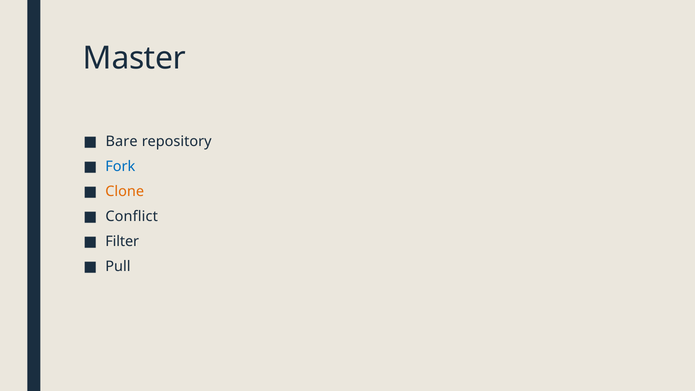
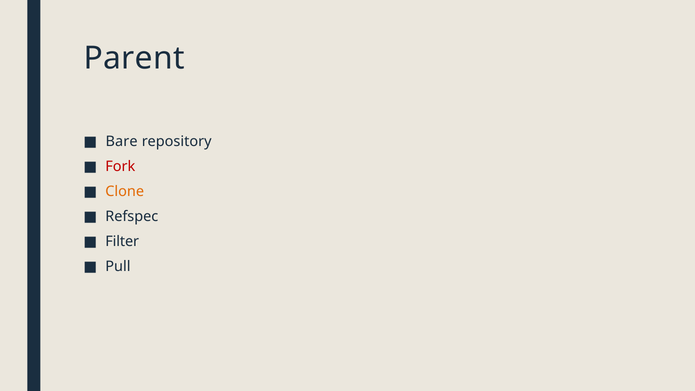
Master: Master -> Parent (134, 58)
Fork colour: blue -> red (120, 166)
Conflict: Conflict -> Refspec (132, 216)
